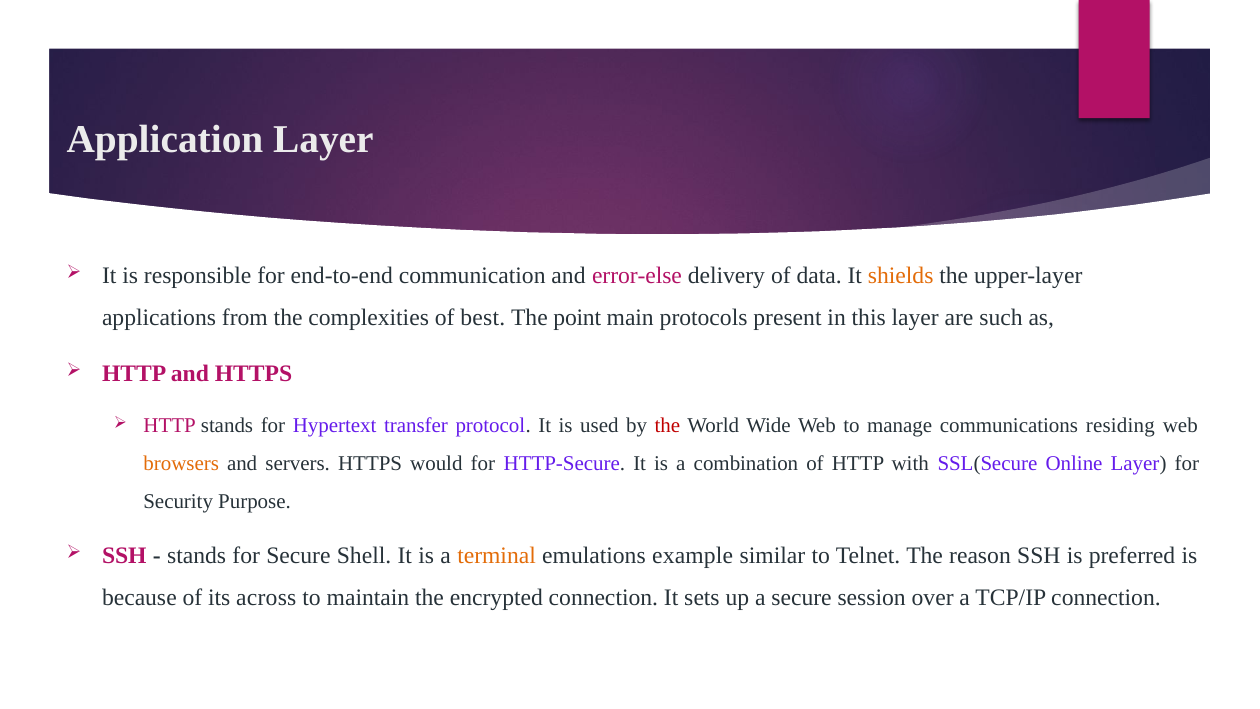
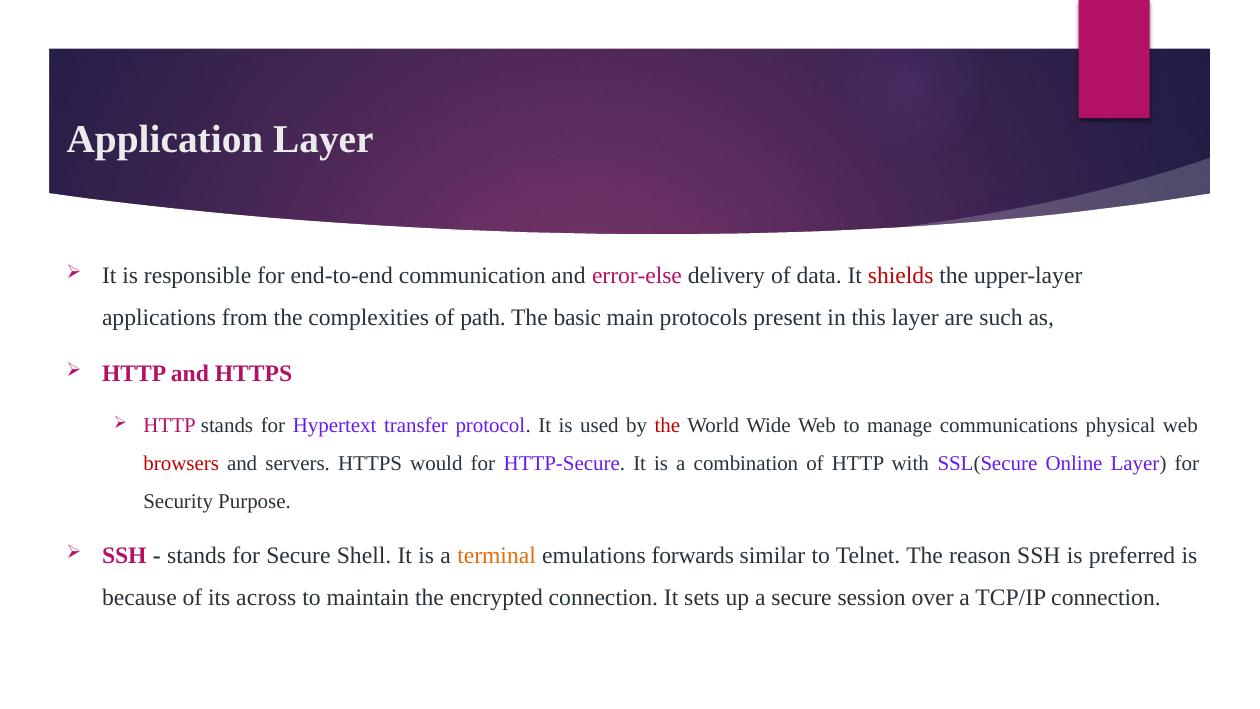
shields colour: orange -> red (901, 275)
best: best -> path (483, 318)
point: point -> basic (577, 318)
residing: residing -> physical (1120, 426)
browsers colour: orange -> red (181, 463)
example: example -> forwards (693, 555)
